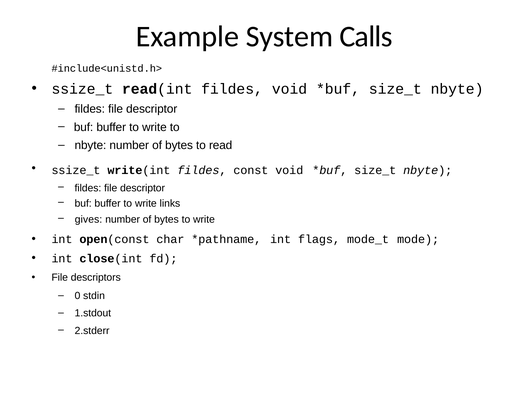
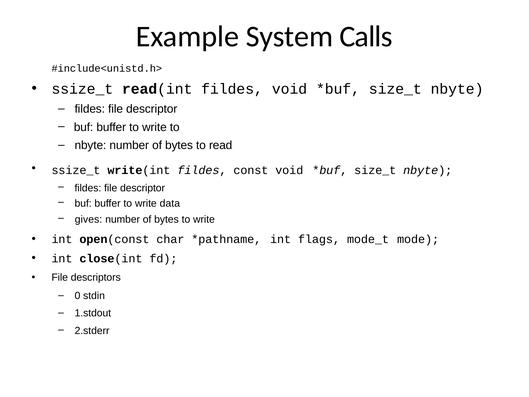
links: links -> data (170, 203)
